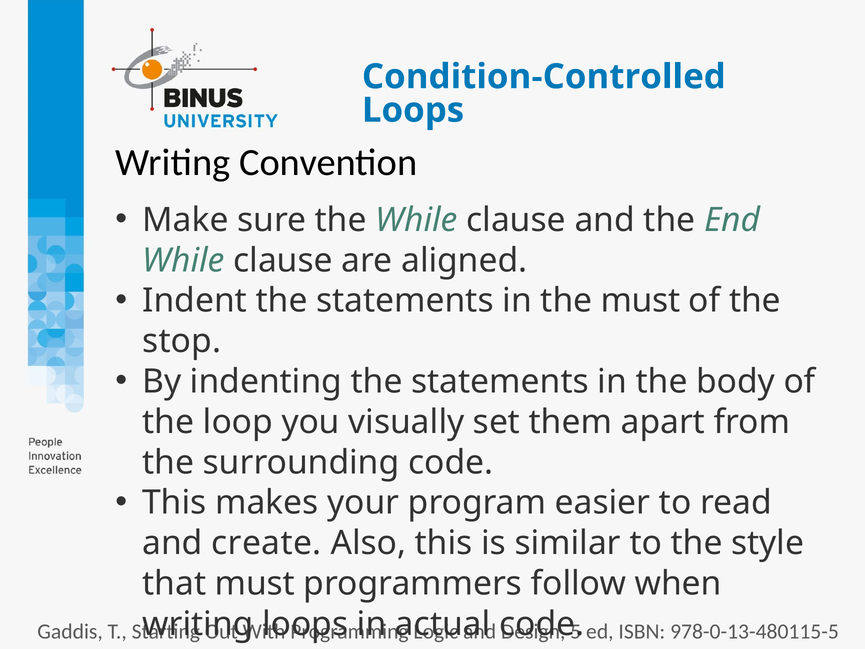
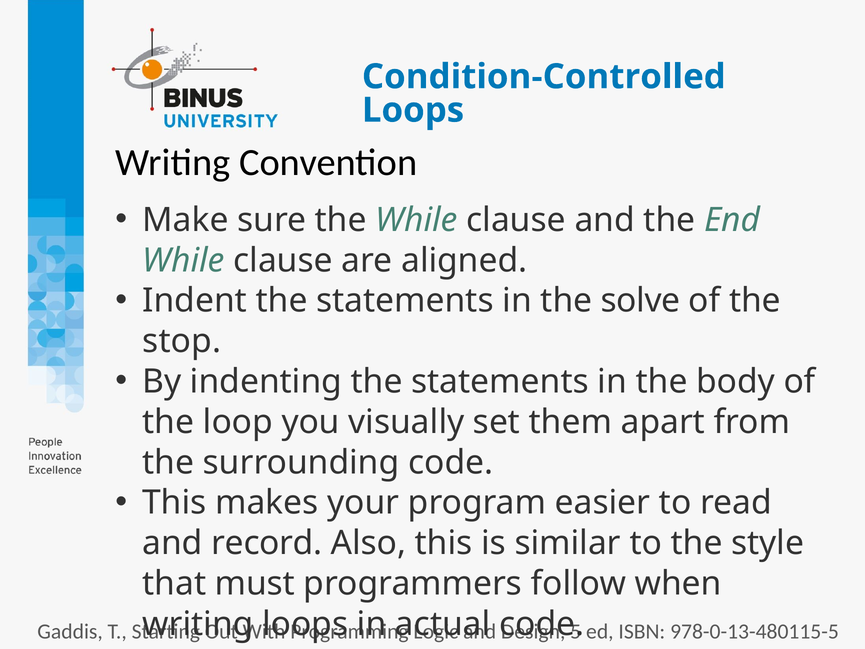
the must: must -> solve (641, 301)
create: create -> record (267, 543)
